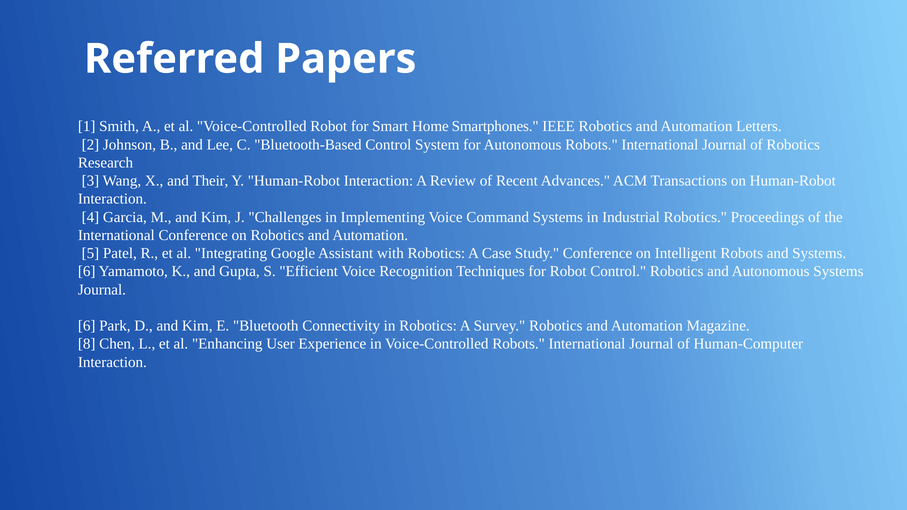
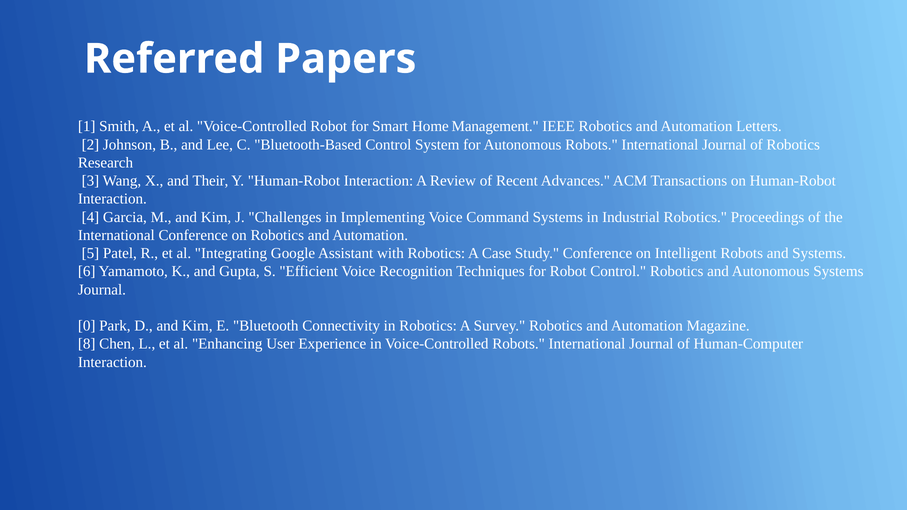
Smartphones: Smartphones -> Management (495, 127)
6: 6 -> 0 (87, 326)
